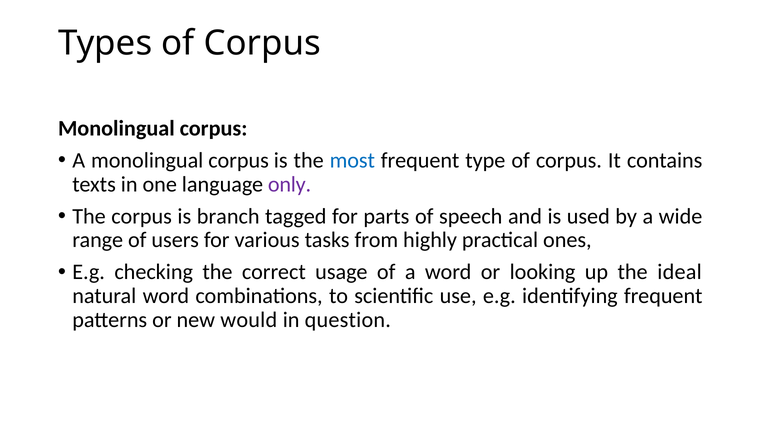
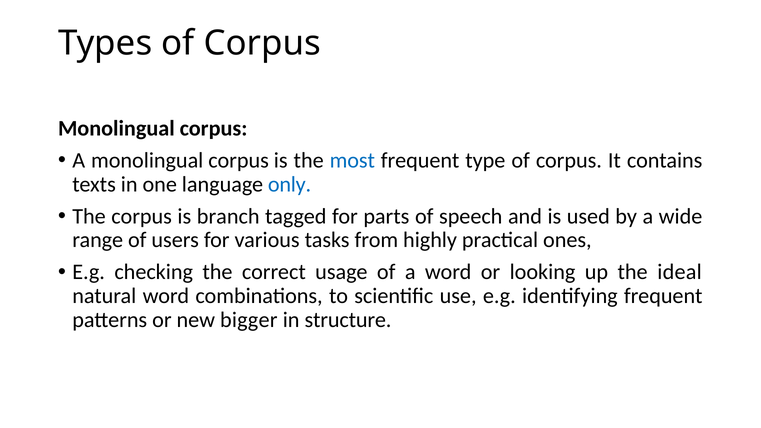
only colour: purple -> blue (290, 184)
would: would -> bigger (249, 320)
question: question -> structure (348, 320)
